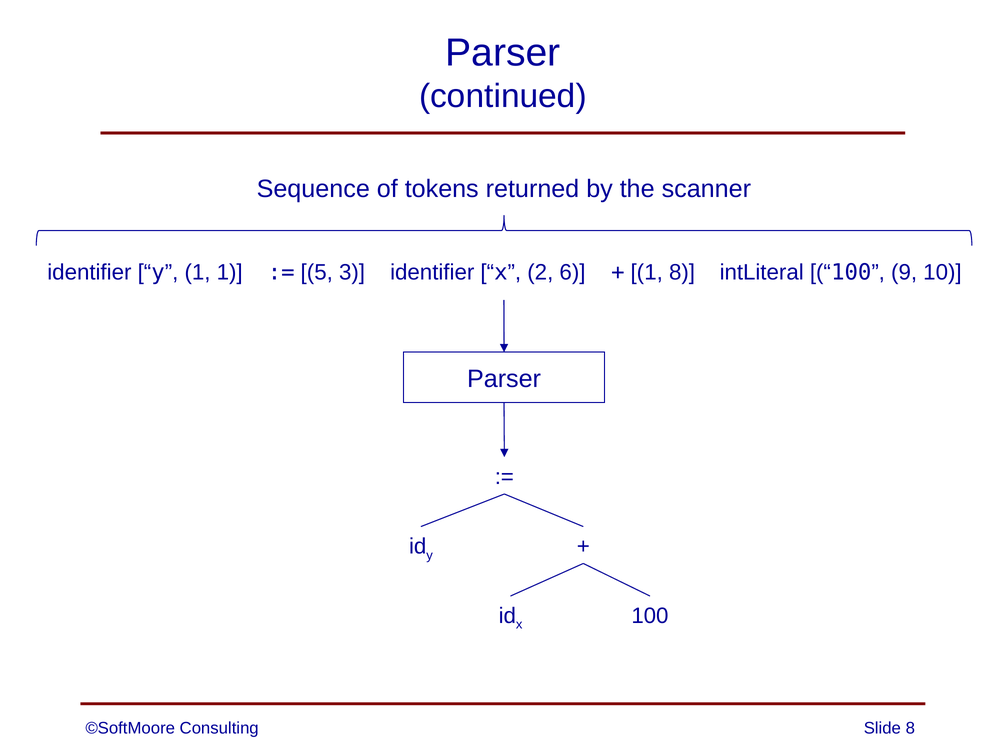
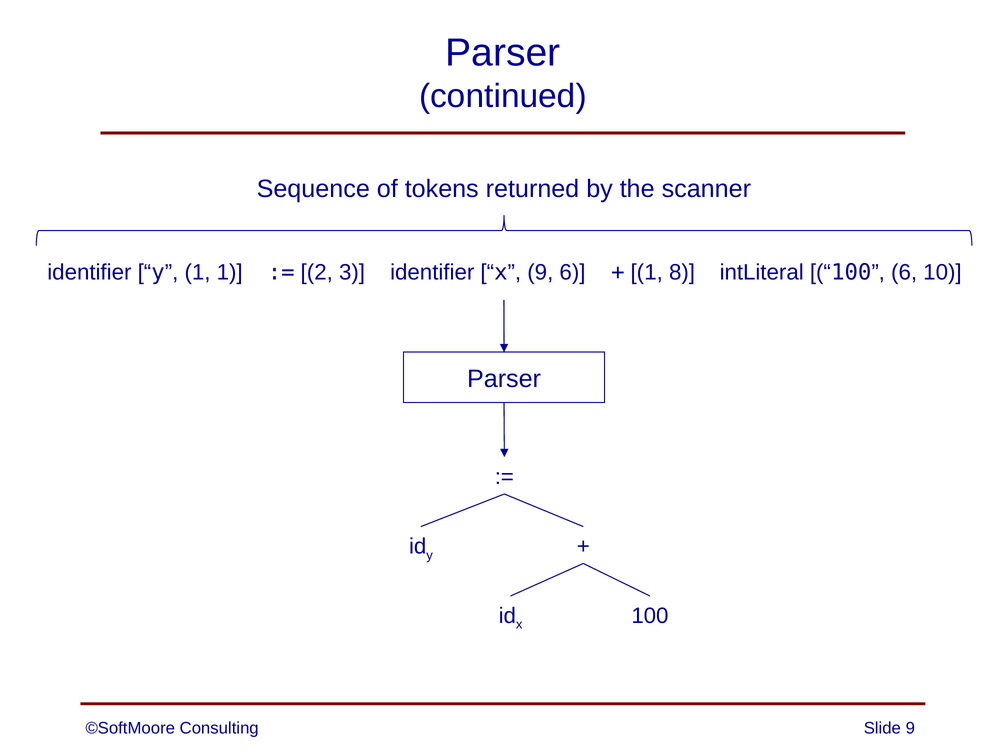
5: 5 -> 2 (317, 273)
x 2: 2 -> 9 (540, 273)
100 9: 9 -> 6 (904, 273)
Slide 8: 8 -> 9 (910, 729)
